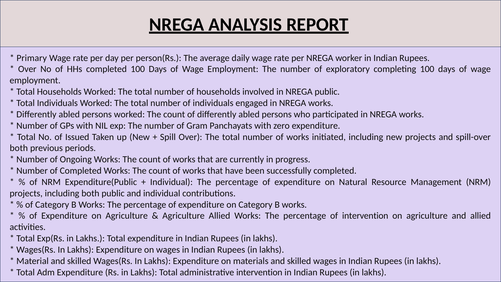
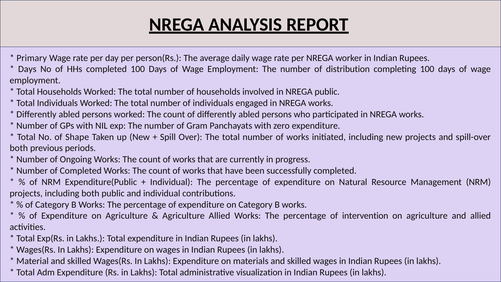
Over: Over -> Days (27, 69)
exploratory: exploratory -> distribution (348, 69)
Issued: Issued -> Shape (77, 137)
administrative intervention: intervention -> visualization (259, 272)
